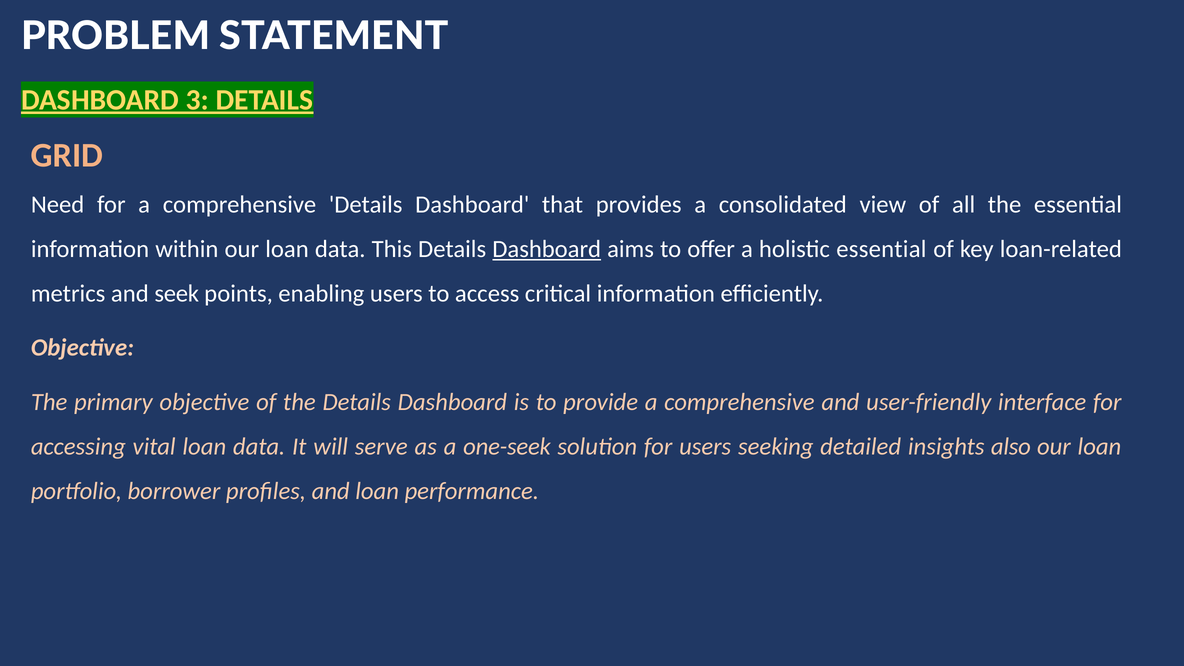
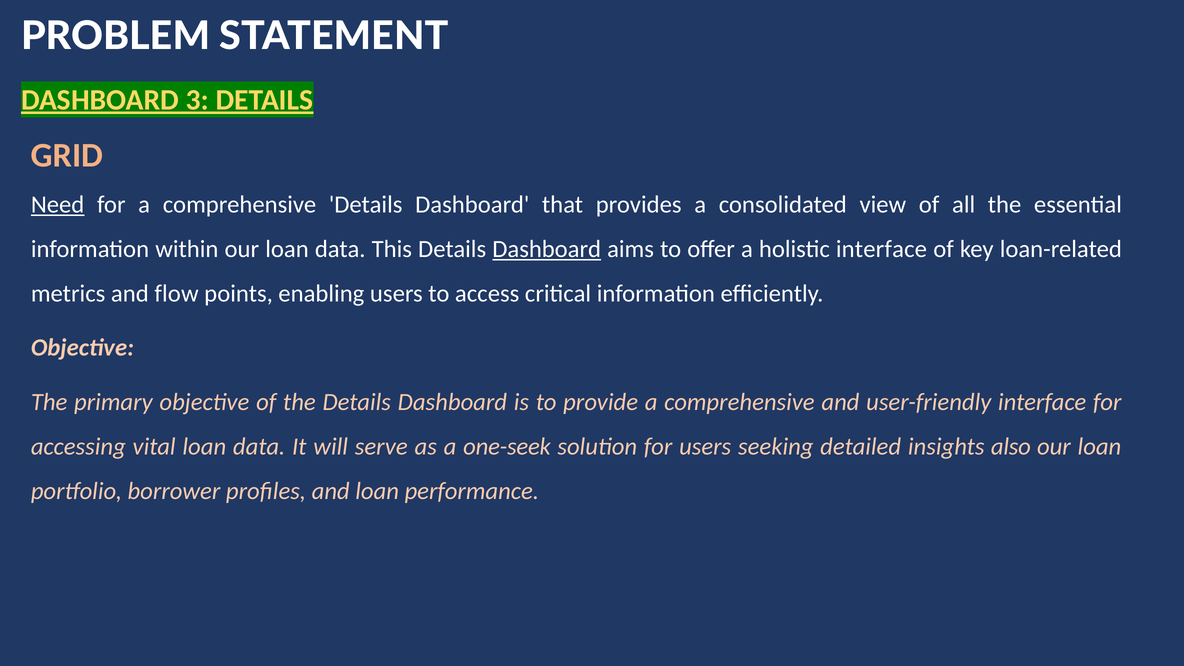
Need underline: none -> present (58, 205)
holistic essential: essential -> interface (881, 249)
seek: seek -> flow (177, 294)
